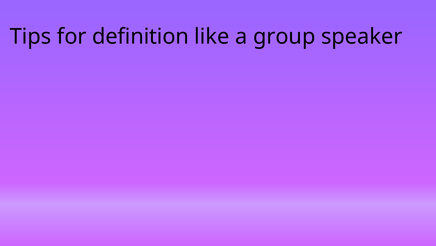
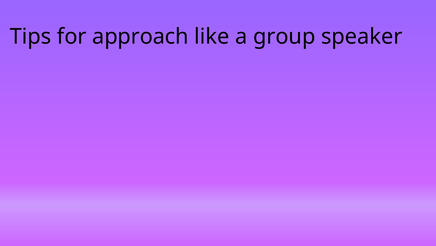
definition: definition -> approach (141, 37)
